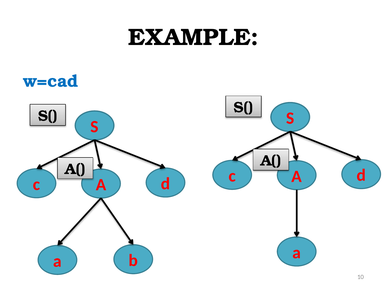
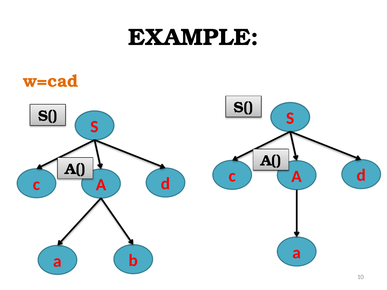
w=cad colour: blue -> orange (51, 81)
